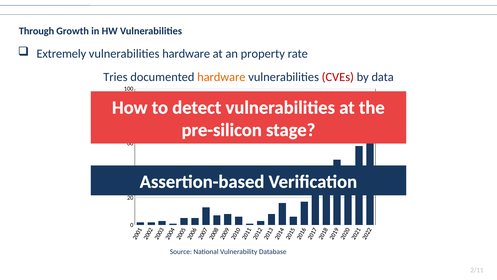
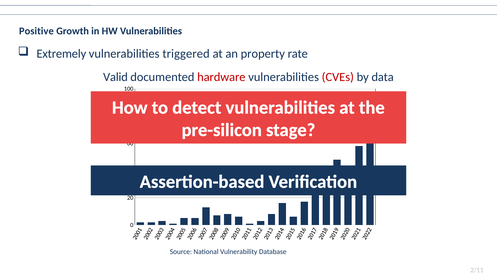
Through: Through -> Positive (36, 31)
vulnerabilities hardware: hardware -> triggered (186, 54)
Tries: Tries -> Valid (115, 77)
hardware colour: orange -> red (221, 77)
